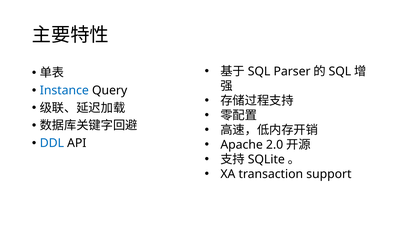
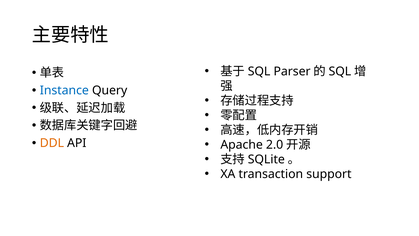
DDL colour: blue -> orange (52, 143)
